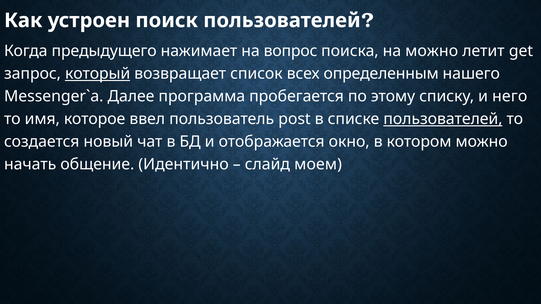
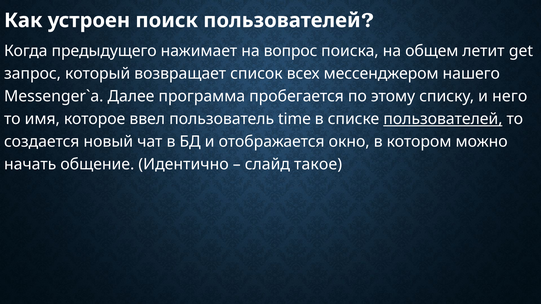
на можно: можно -> общем (432, 51)
который underline: present -> none (98, 74)
определенным: определенным -> мессенджером (381, 74)
post: post -> time (295, 119)
моем: моем -> такое (318, 165)
